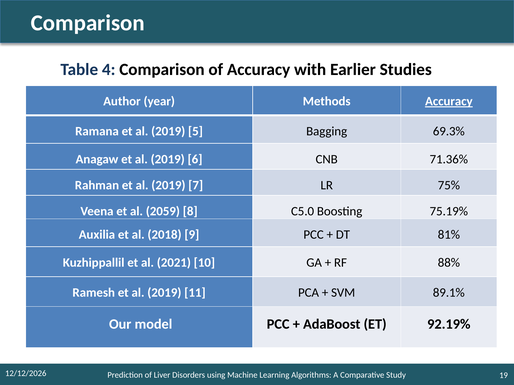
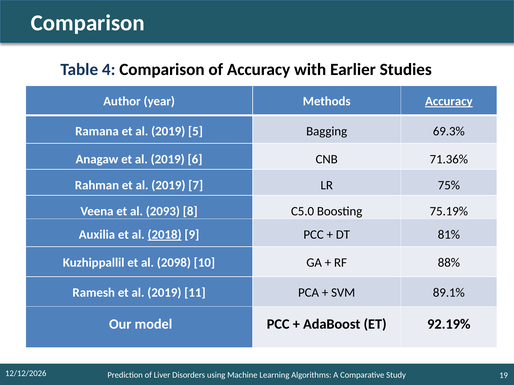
2059: 2059 -> 2093 (163, 211)
2018 underline: none -> present (165, 235)
2021: 2021 -> 2098 (174, 263)
